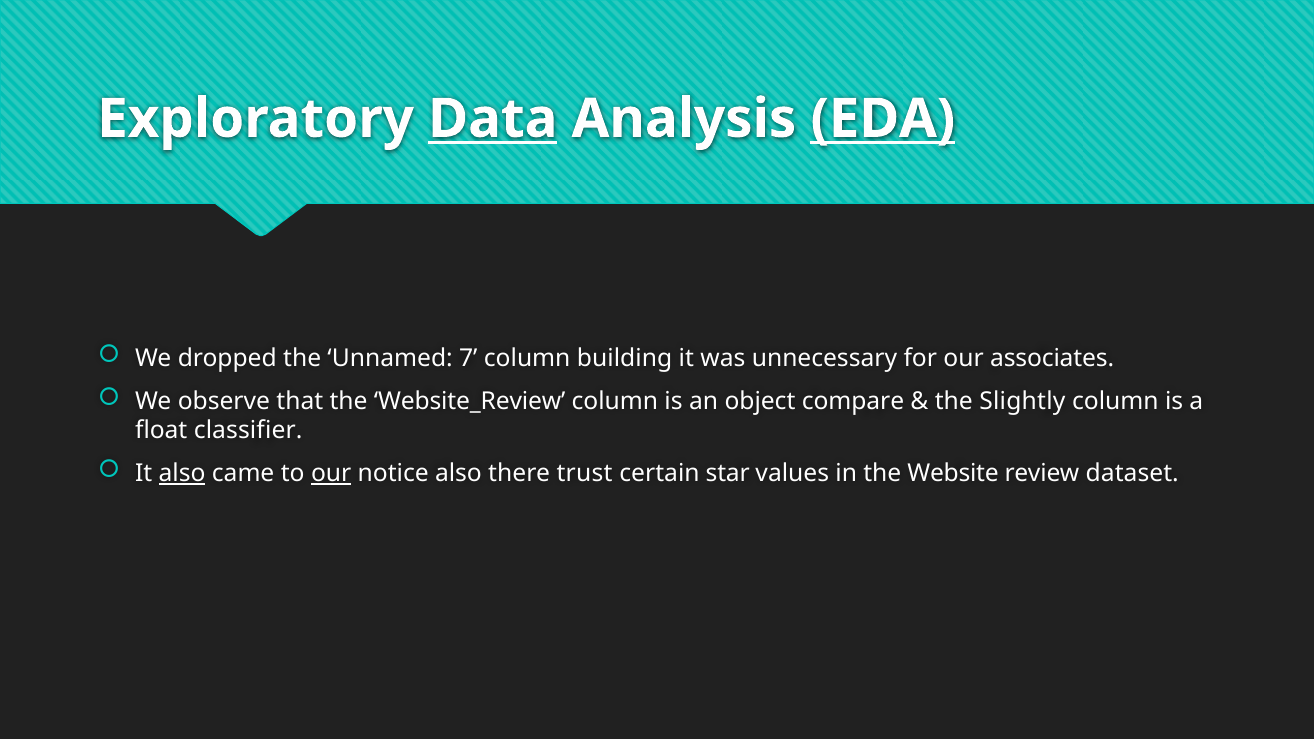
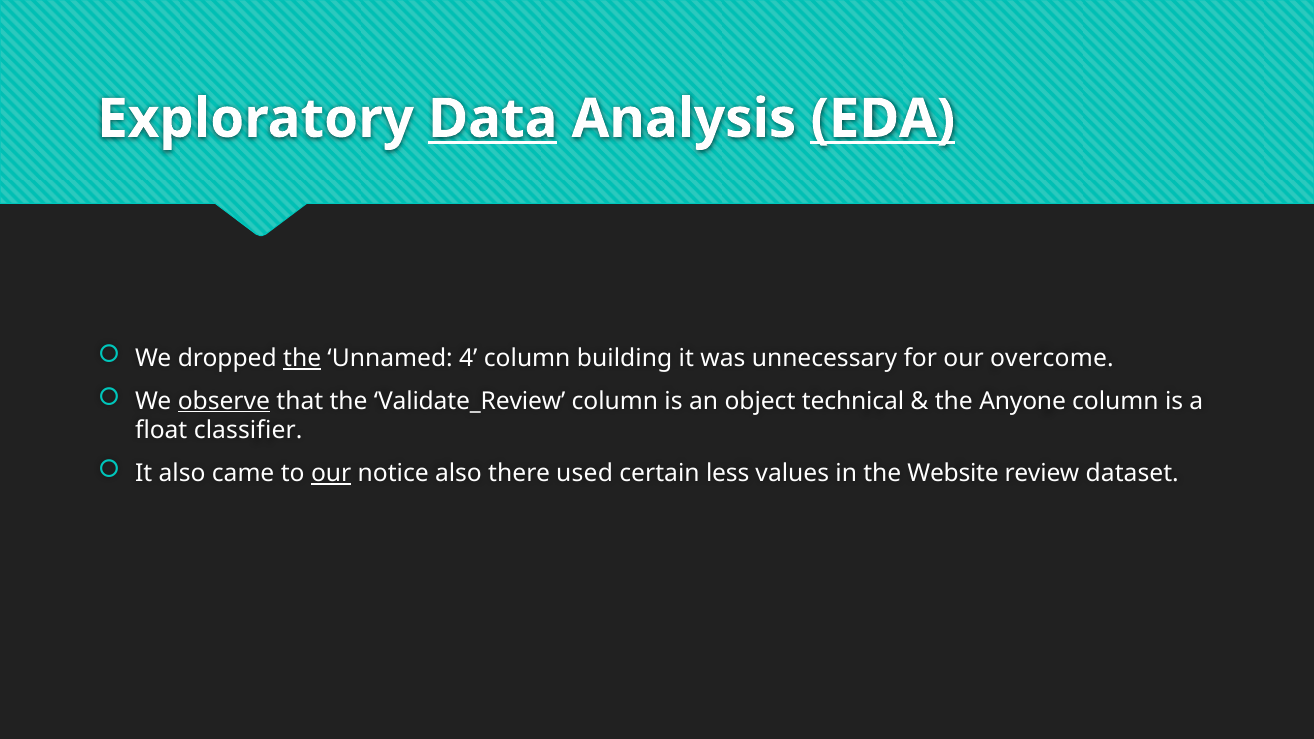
the underline: none -> present (302, 358)
7: 7 -> 4 (468, 358)
associates: associates -> overcome (1052, 358)
observe underline: none -> present (224, 401)
Website_Review: Website_Review -> Validate_Review (470, 401)
compare: compare -> technical (853, 401)
Slightly: Slightly -> Anyone (1023, 401)
also underline: present -> none (182, 473)
trust: trust -> used (585, 473)
star: star -> less (728, 473)
